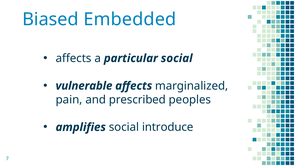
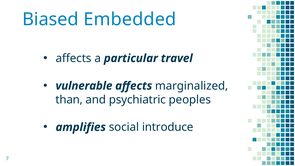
particular social: social -> travel (177, 58)
pain: pain -> than (69, 100)
prescribed: prescribed -> psychiatric (137, 100)
